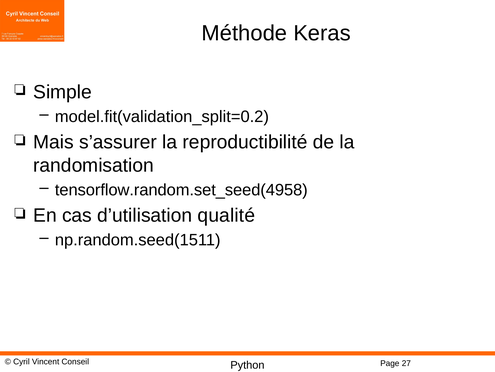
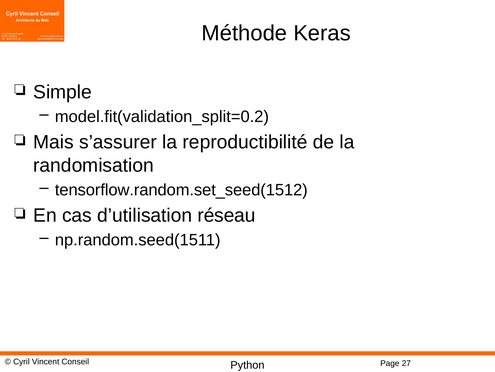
tensorflow.random.set_seed(4958: tensorflow.random.set_seed(4958 -> tensorflow.random.set_seed(1512 (181, 190)
qualité: qualité -> réseau (226, 215)
